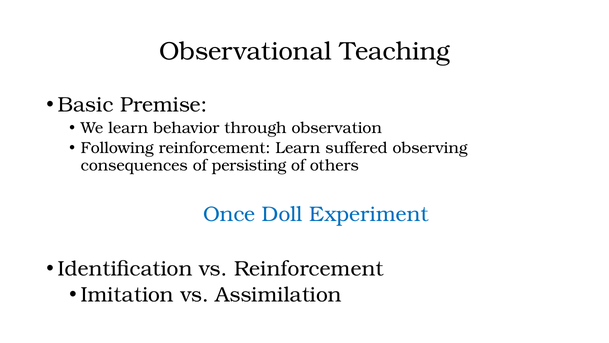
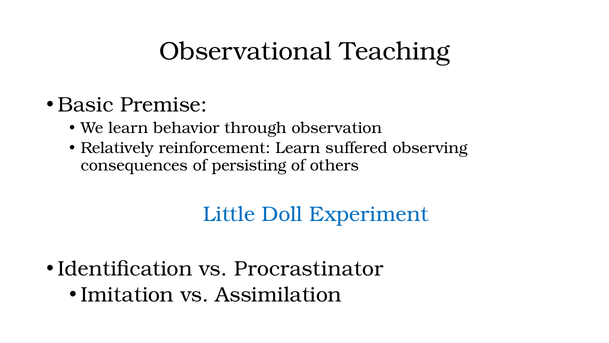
Following: Following -> Relatively (117, 148)
Once: Once -> Little (229, 214)
vs Reinforcement: Reinforcement -> Procrastinator (309, 269)
